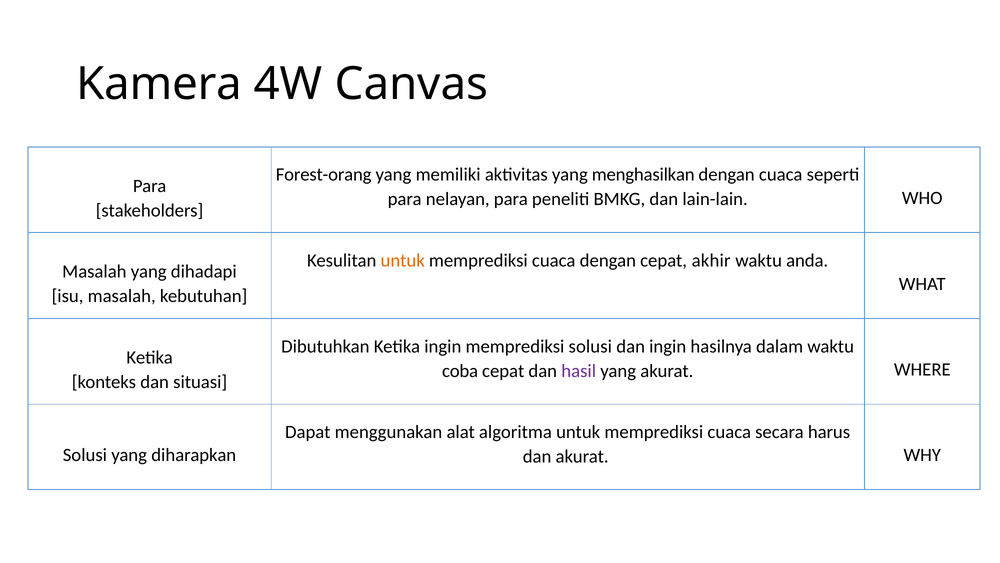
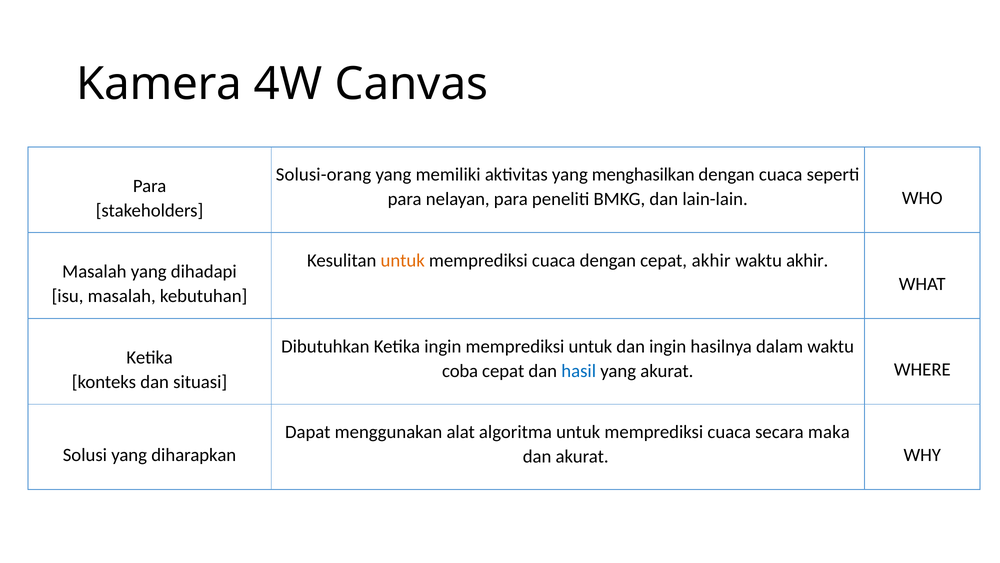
Forest-orang: Forest-orang -> Solusi-orang (323, 175)
waktu anda: anda -> akhir (807, 260)
memprediksi solusi: solusi -> untuk (590, 346)
hasil colour: purple -> blue (579, 371)
harus: harus -> maka (829, 432)
